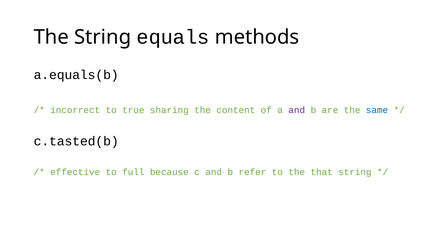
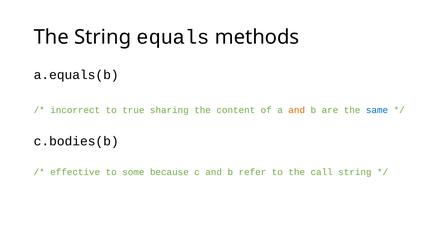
and colour: purple -> orange (297, 110)
c.tasted(b: c.tasted(b -> c.bodies(b (76, 141)
full: full -> some (133, 172)
that: that -> call (322, 172)
